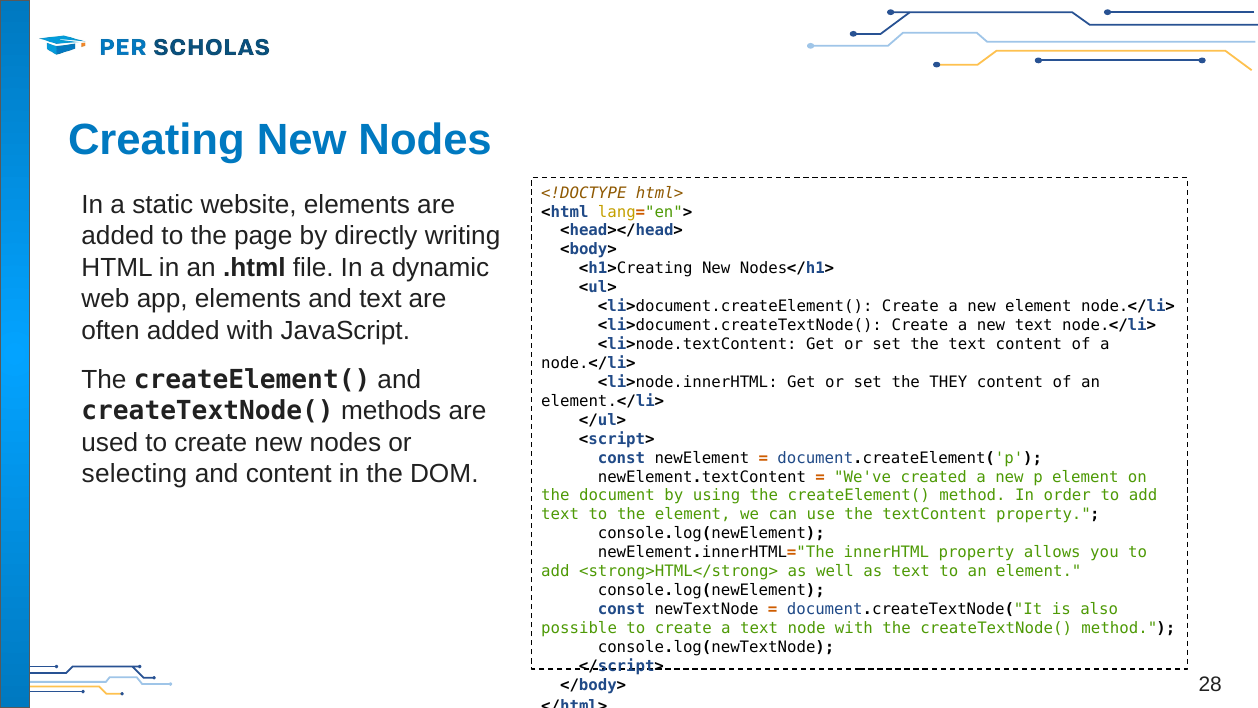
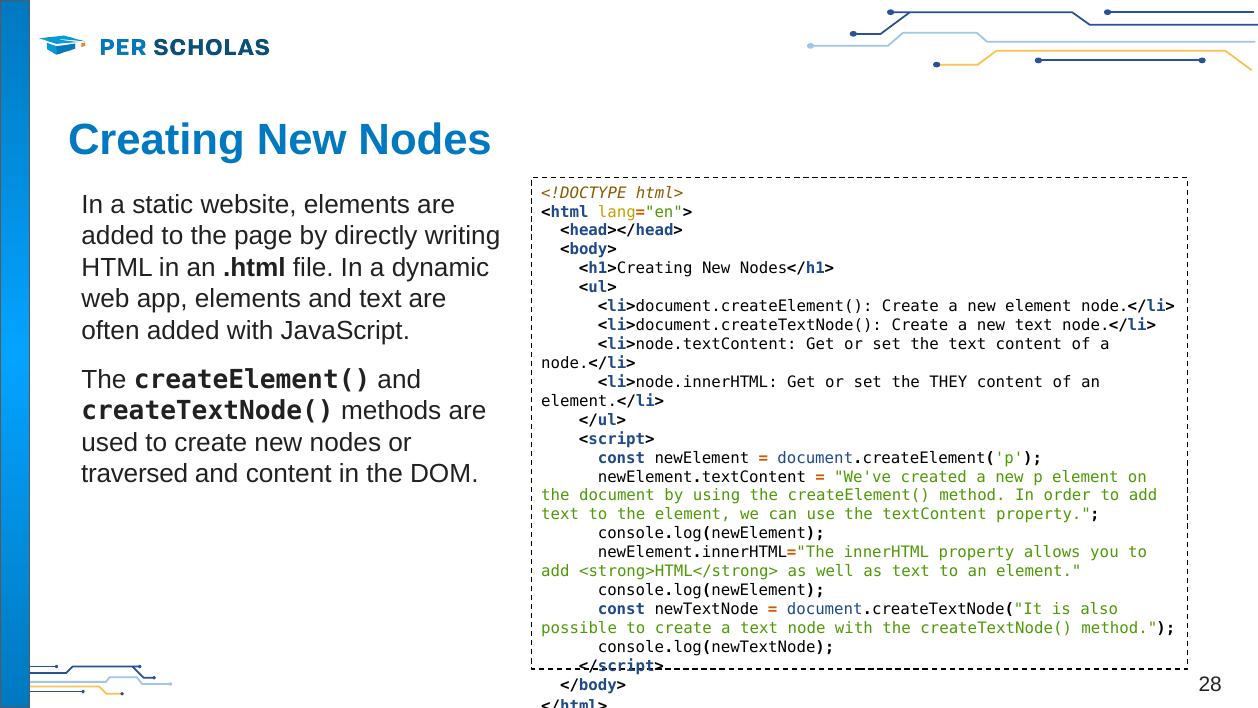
selecting: selecting -> traversed (135, 474)
